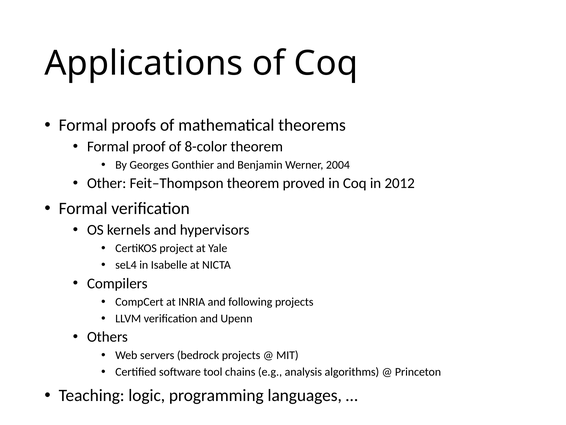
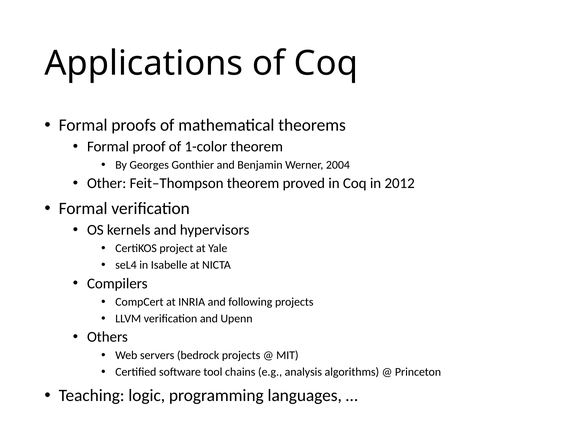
8-color: 8-color -> 1-color (206, 146)
